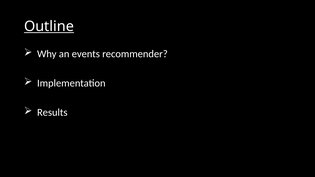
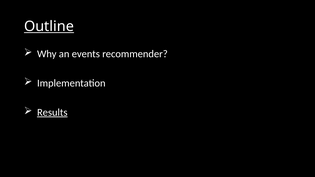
Results underline: none -> present (52, 112)
